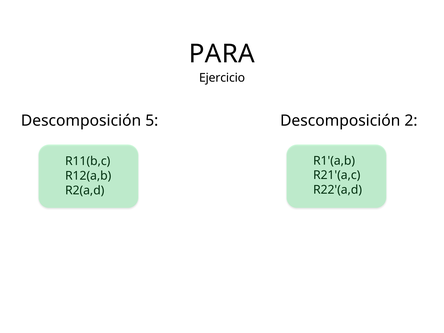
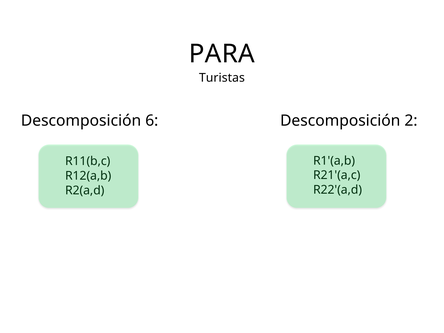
Ejercicio: Ejercicio -> Turistas (222, 78)
5: 5 -> 6 (152, 121)
